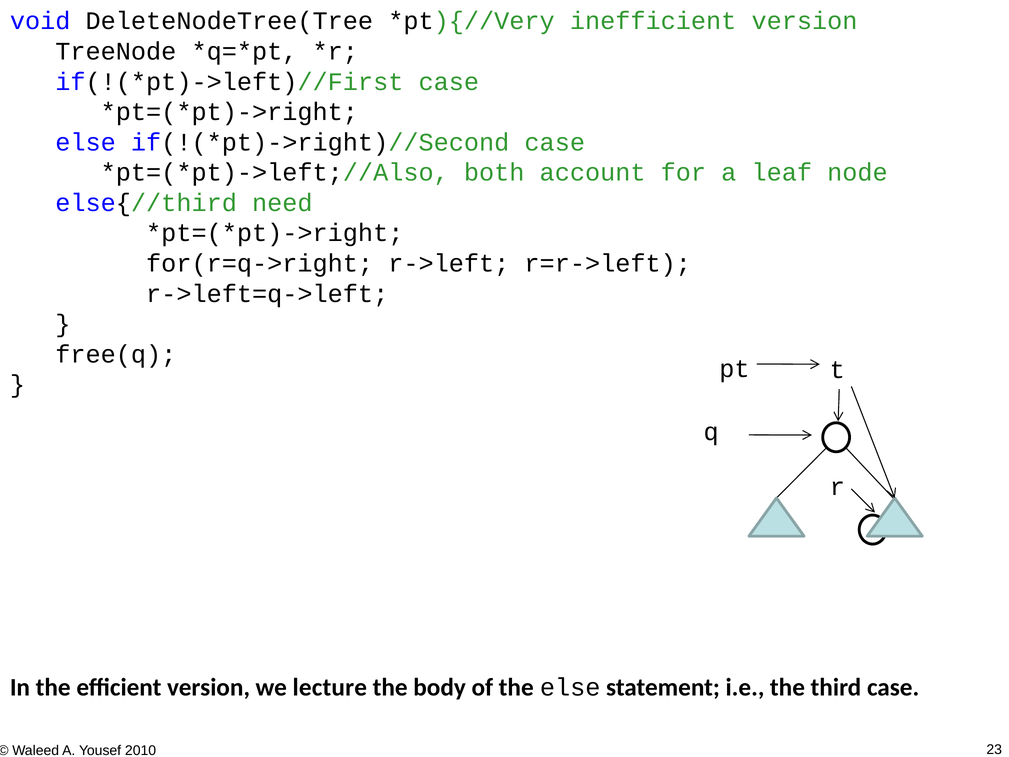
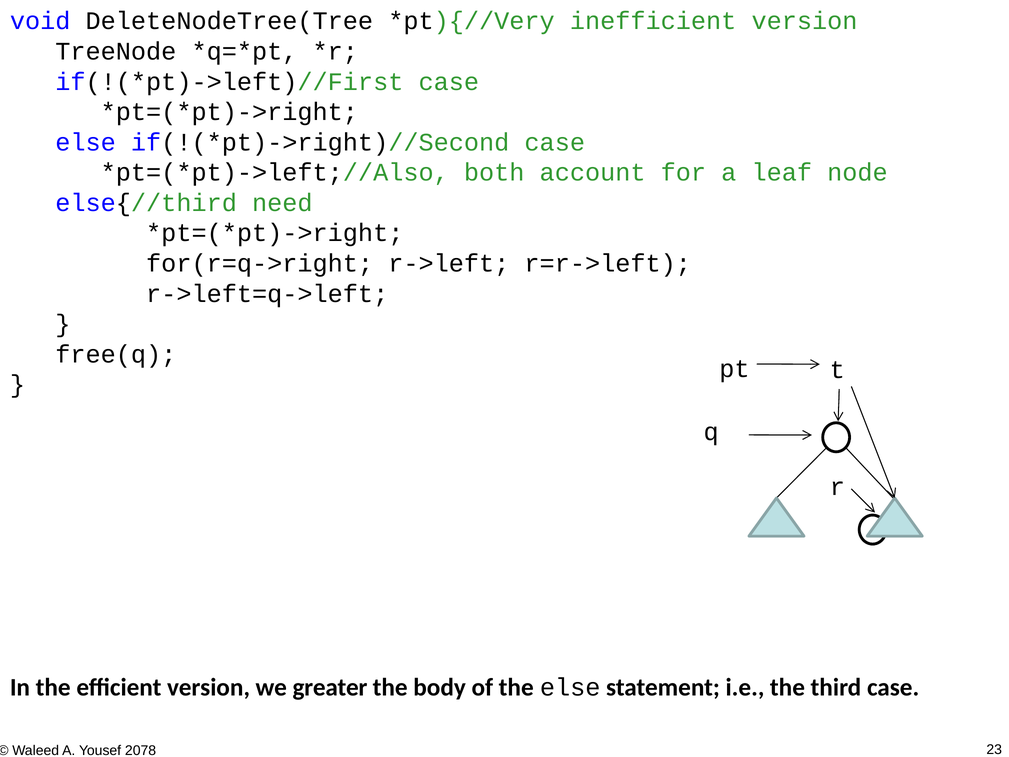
lecture: lecture -> greater (330, 687)
2010: 2010 -> 2078 (141, 750)
